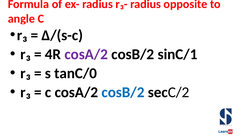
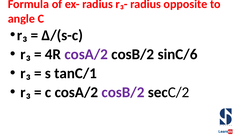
sinC/1: sinC/1 -> sinC/6 (178, 54)
tanC/0: tanC/0 -> tanC/1 (76, 73)
cosB/2 colour: blue -> purple (123, 92)
